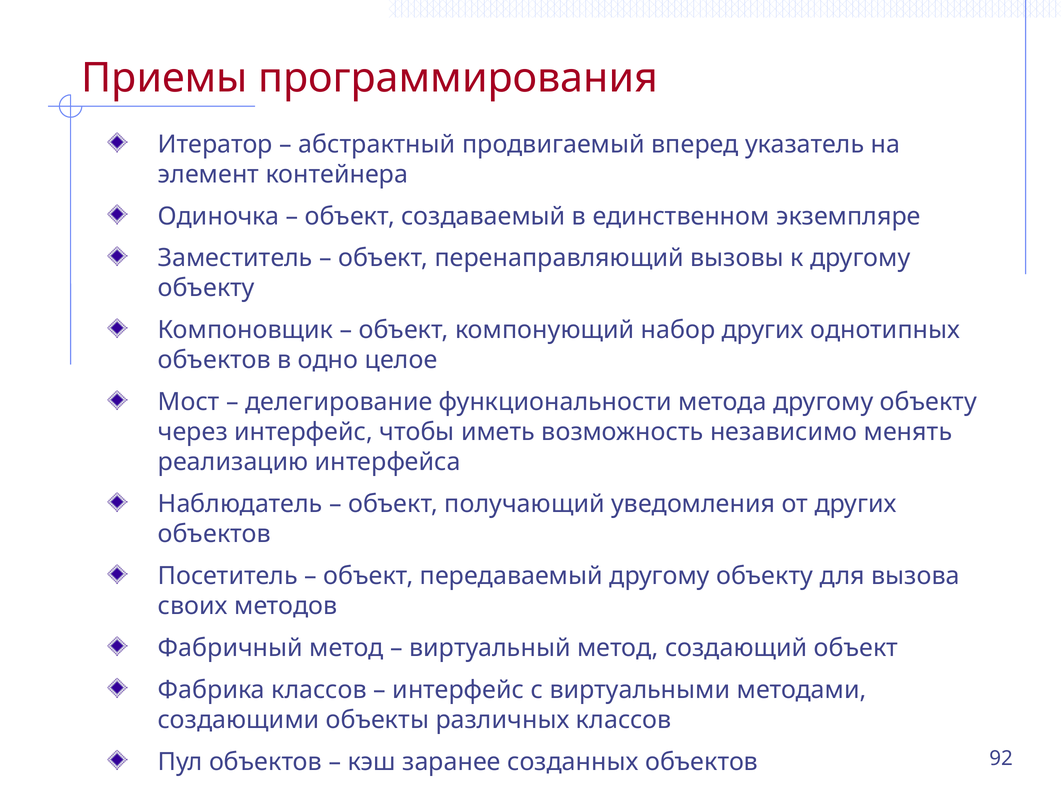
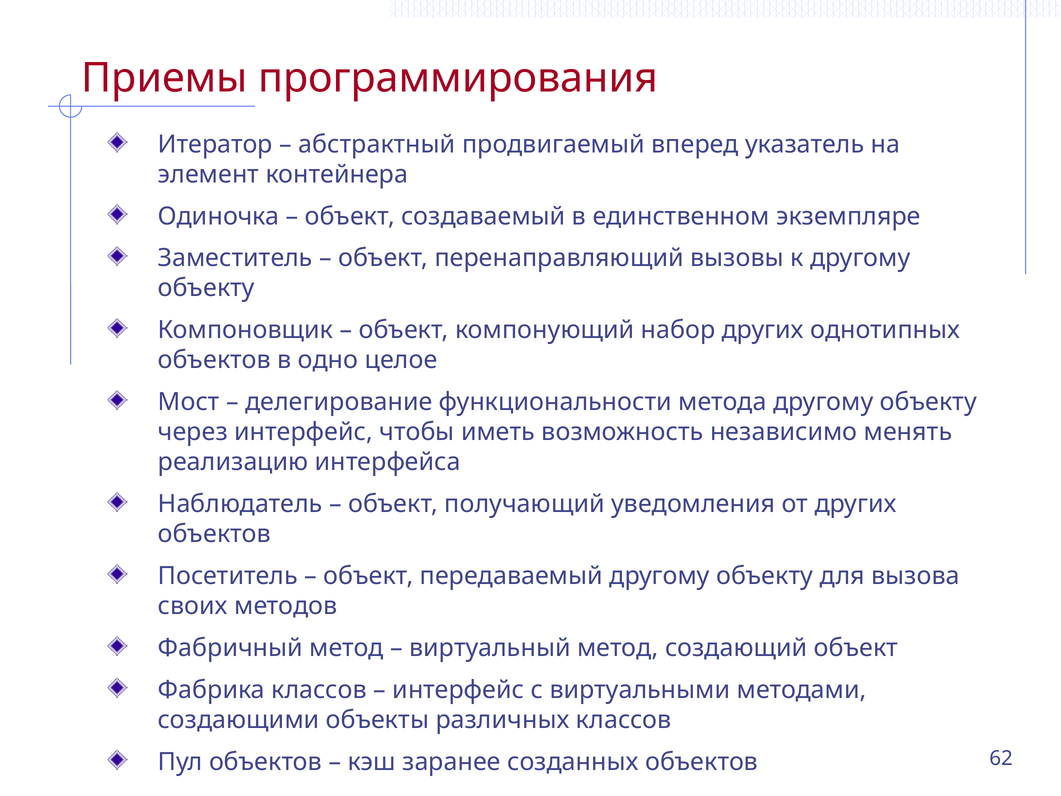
92: 92 -> 62 (1001, 758)
